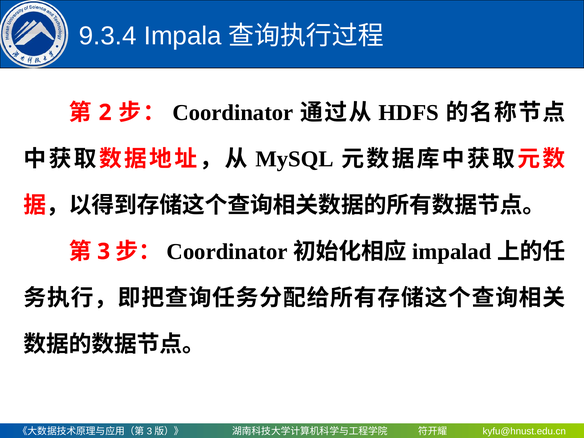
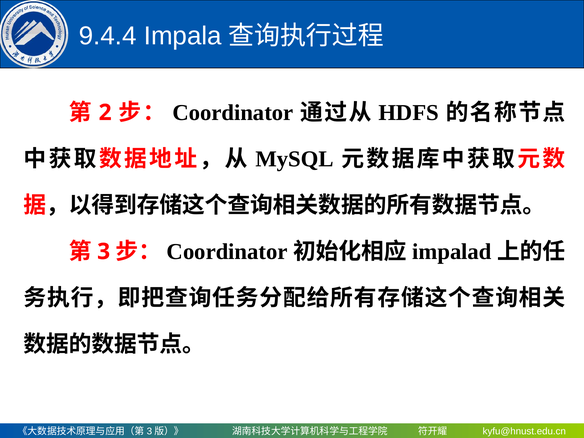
9.3.4: 9.3.4 -> 9.4.4 (108, 36)
